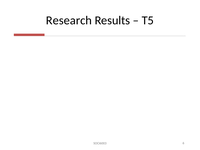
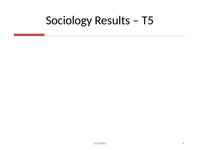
Research: Research -> Sociology (69, 20)
